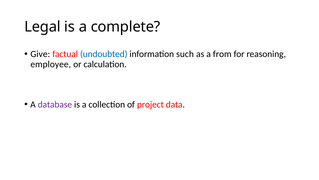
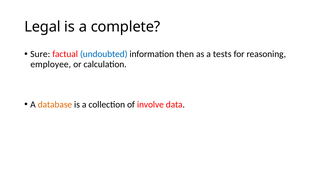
Give: Give -> Sure (40, 54)
such: such -> then (185, 54)
from: from -> tests (222, 54)
database colour: purple -> orange (55, 104)
project: project -> involve (150, 104)
